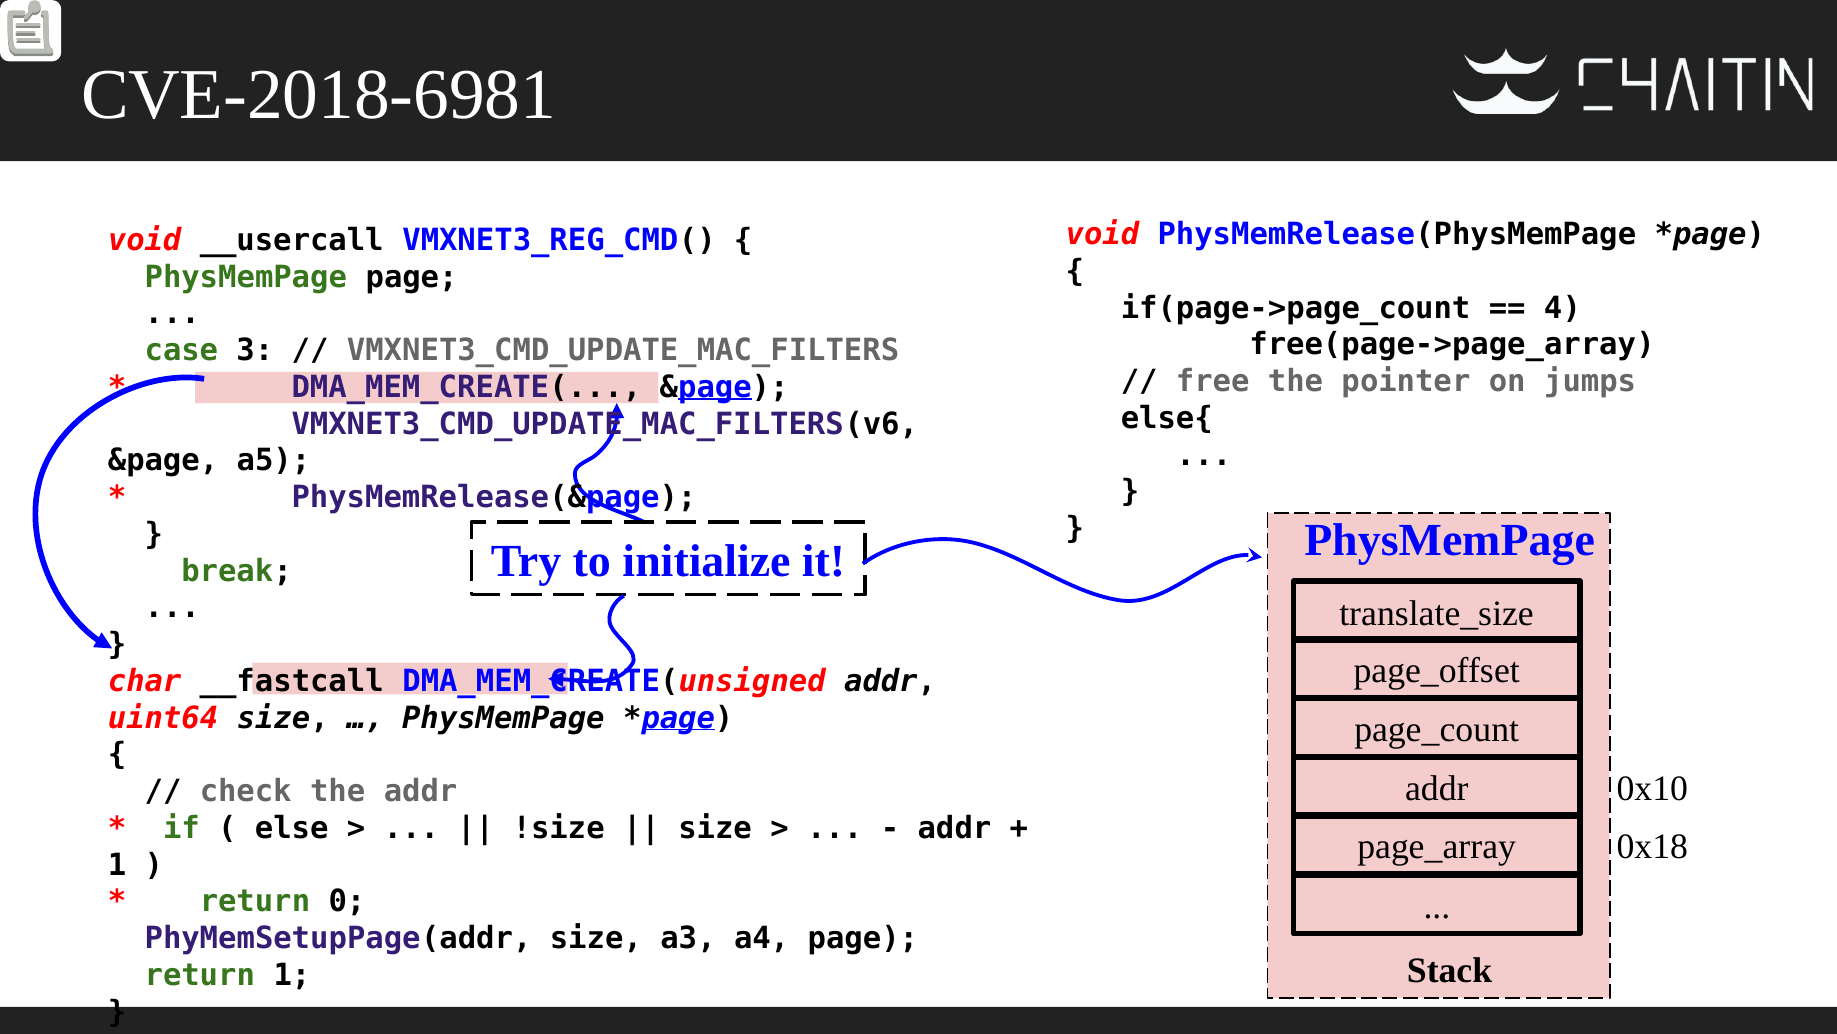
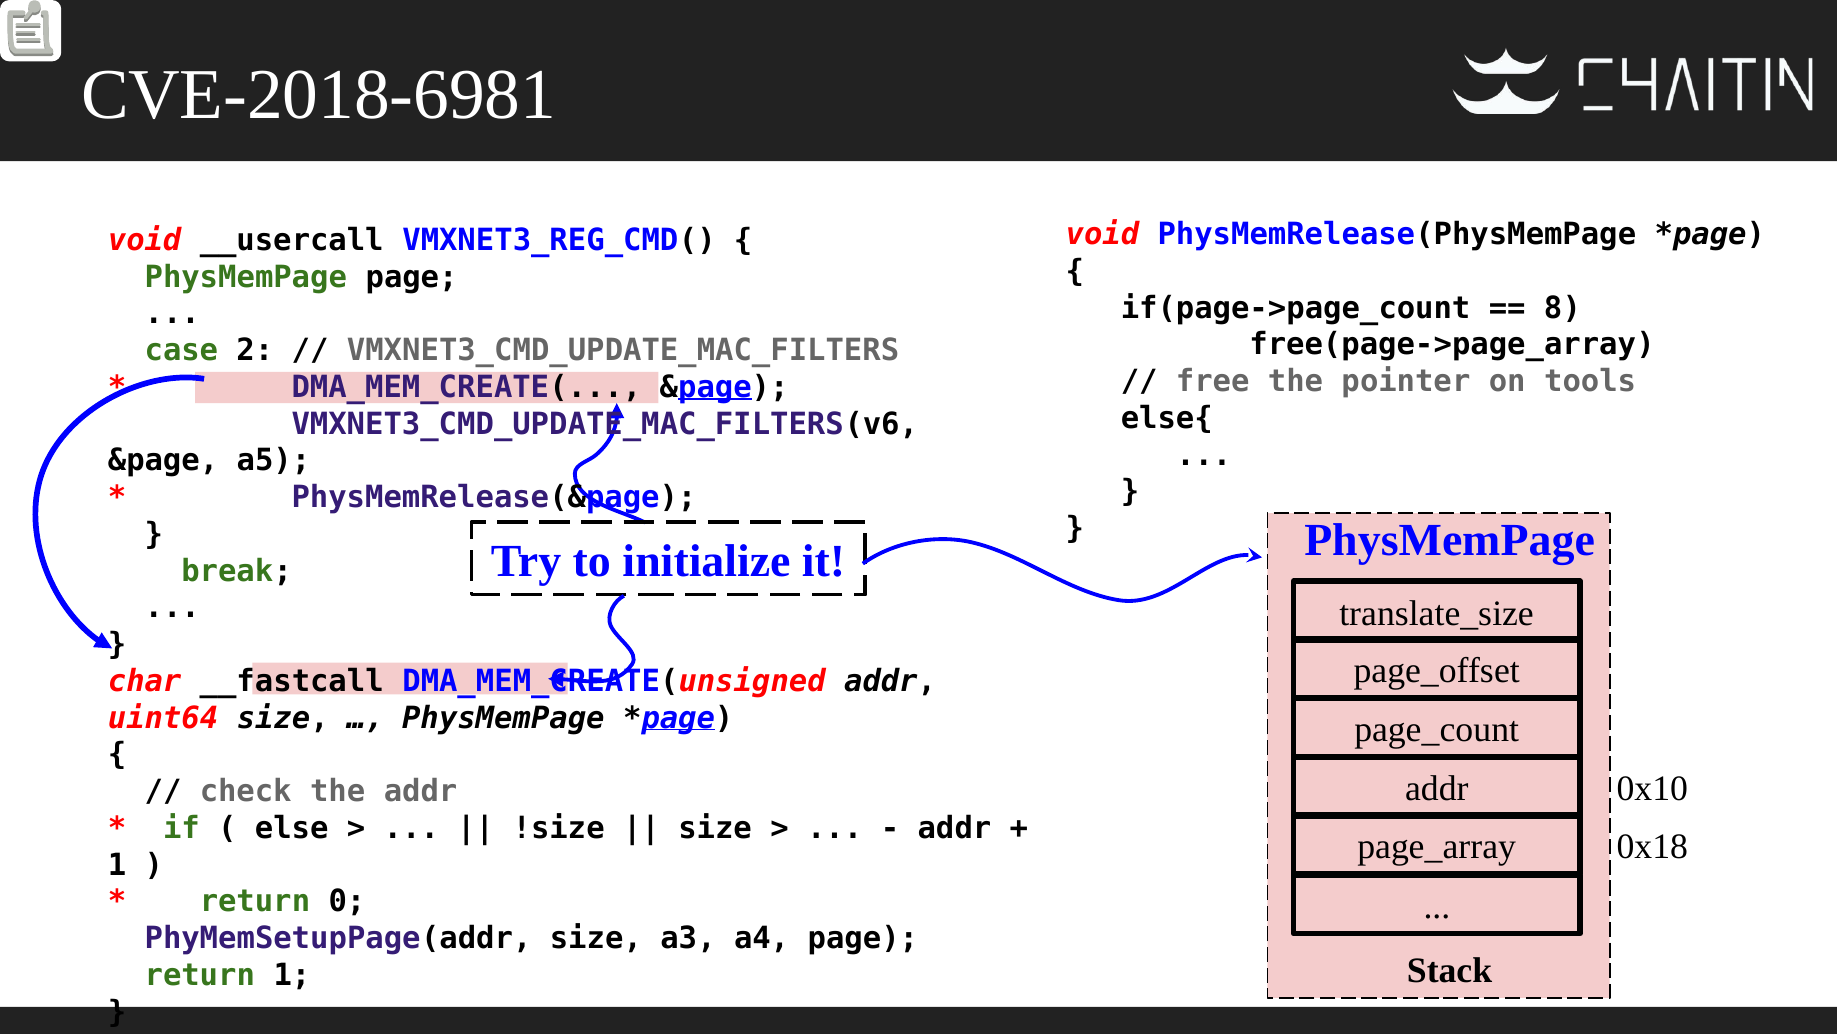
4: 4 -> 8 (1562, 308)
3: 3 -> 2 (255, 350)
jumps: jumps -> tools (1590, 381)
